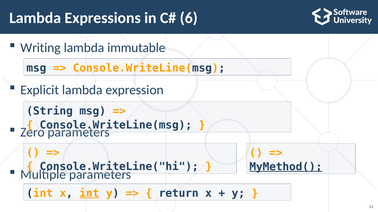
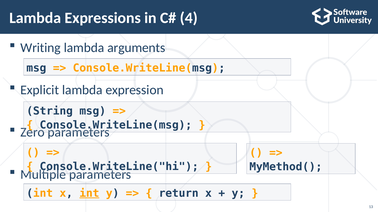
6: 6 -> 4 (189, 18)
immutable: immutable -> arguments (136, 48)
MyMethod( underline: present -> none (286, 167)
